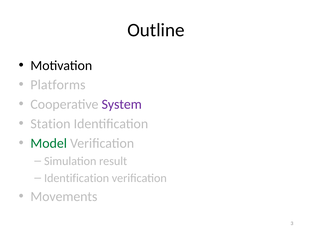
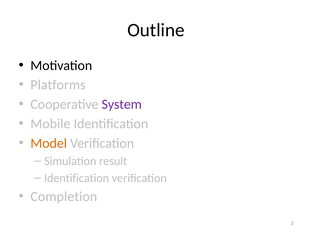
Station: Station -> Mobile (50, 124)
Model colour: green -> orange (49, 143)
Movements: Movements -> Completion (64, 197)
